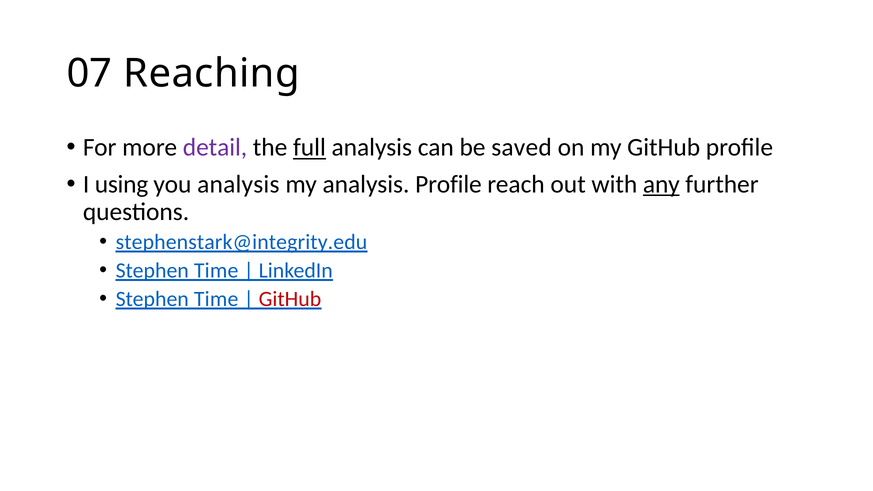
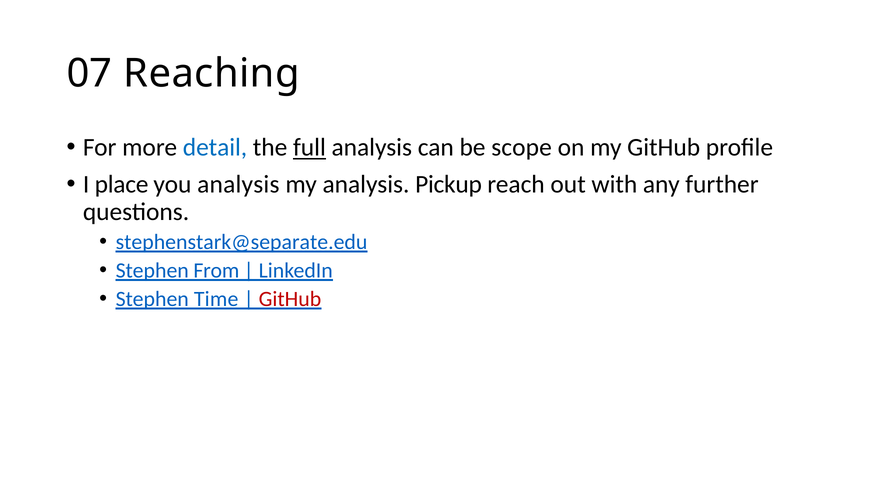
detail colour: purple -> blue (215, 148)
saved: saved -> scope (522, 148)
using: using -> place (122, 184)
analysis Profile: Profile -> Pickup (449, 184)
any underline: present -> none (661, 184)
stephenstark@integrity.edu: stephenstark@integrity.edu -> stephenstark@separate.edu (242, 242)
Time: Time -> From (216, 271)
